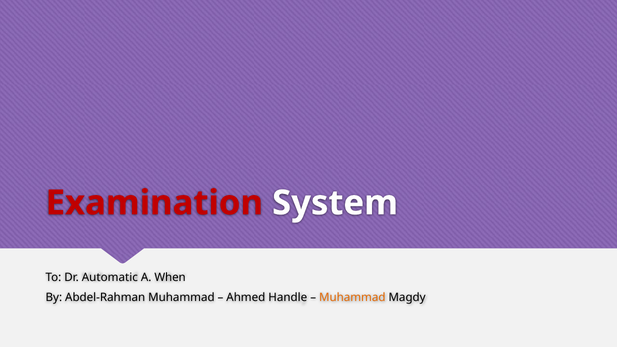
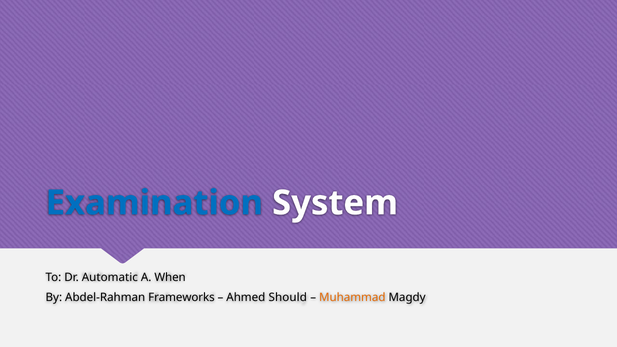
Examination colour: red -> blue (154, 203)
Abdel-Rahman Muhammad: Muhammad -> Frameworks (181, 297)
Handle: Handle -> Should (288, 297)
